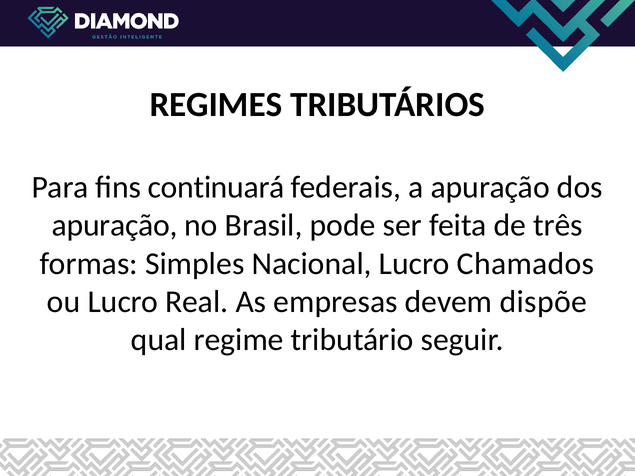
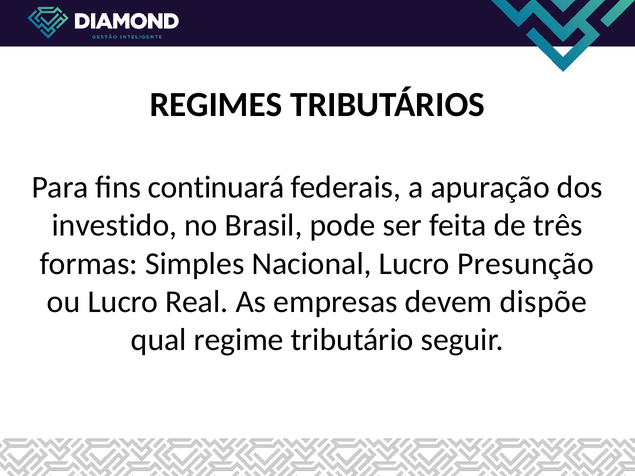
apuração: apuração -> investido (114, 226)
Chamados: Chamados -> Presunção (526, 264)
